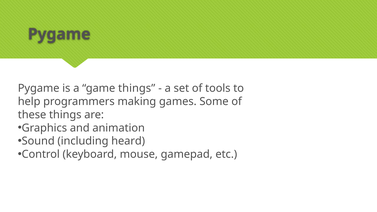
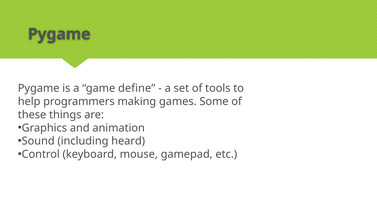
game things: things -> define (137, 88)
